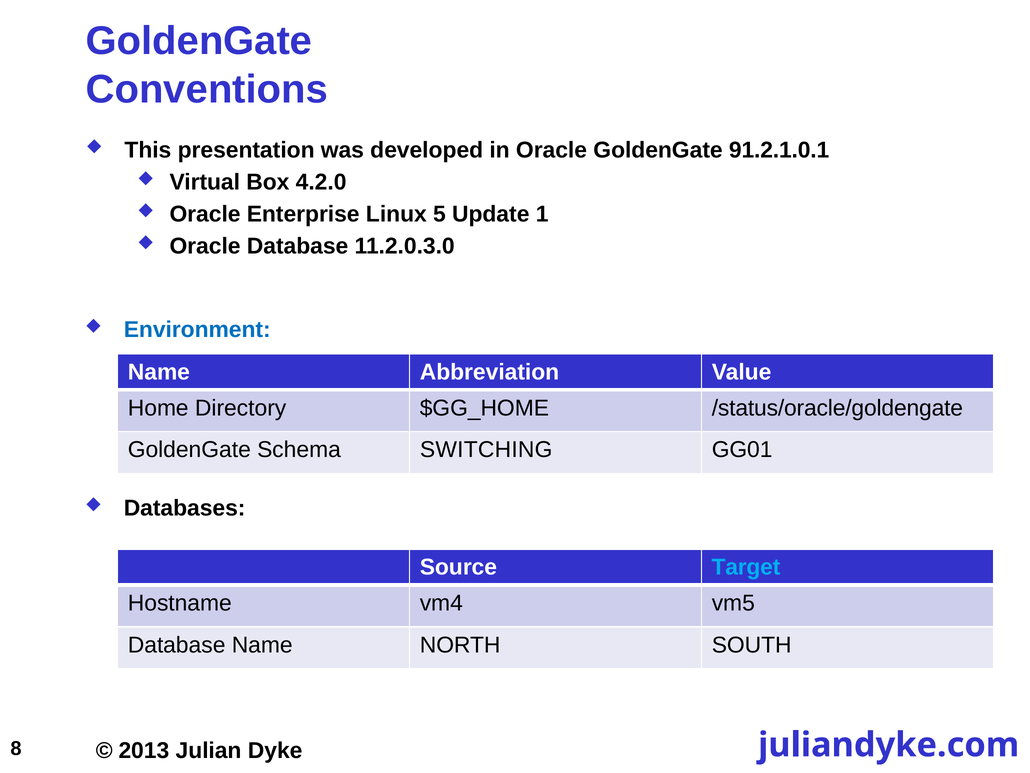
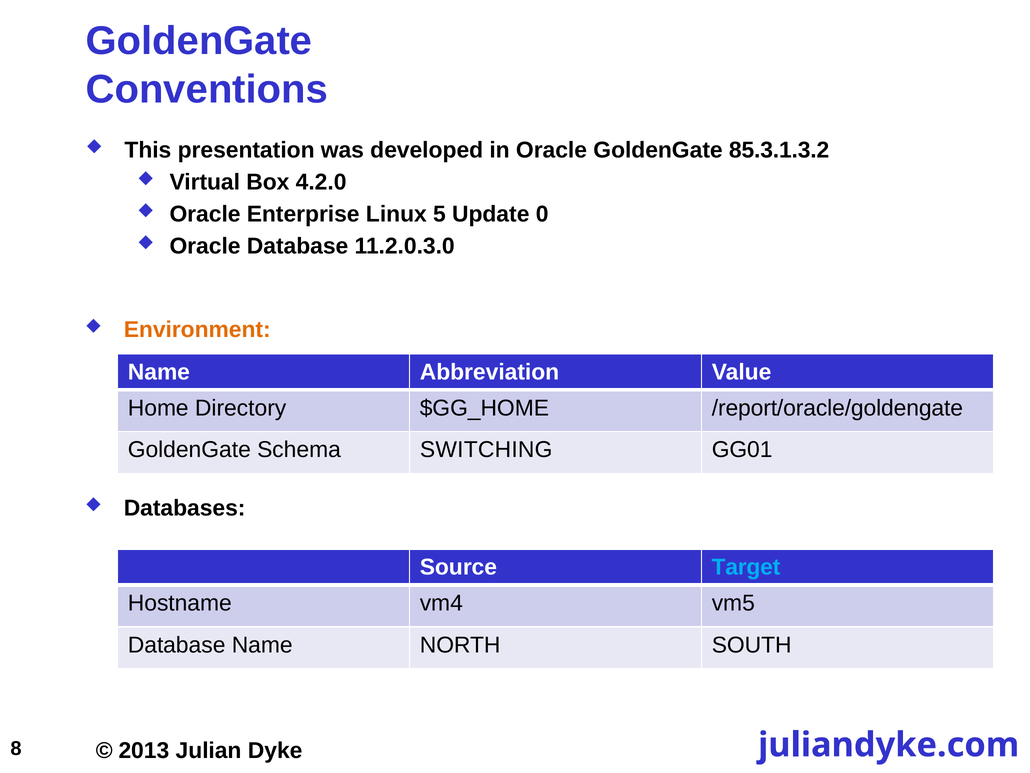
91.2.1.0.1: 91.2.1.0.1 -> 85.3.1.3.2 (779, 150)
1: 1 -> 0 (542, 214)
Environment colour: blue -> orange (197, 330)
/status/oracle/goldengate: /status/oracle/goldengate -> /report/oracle/goldengate (837, 408)
